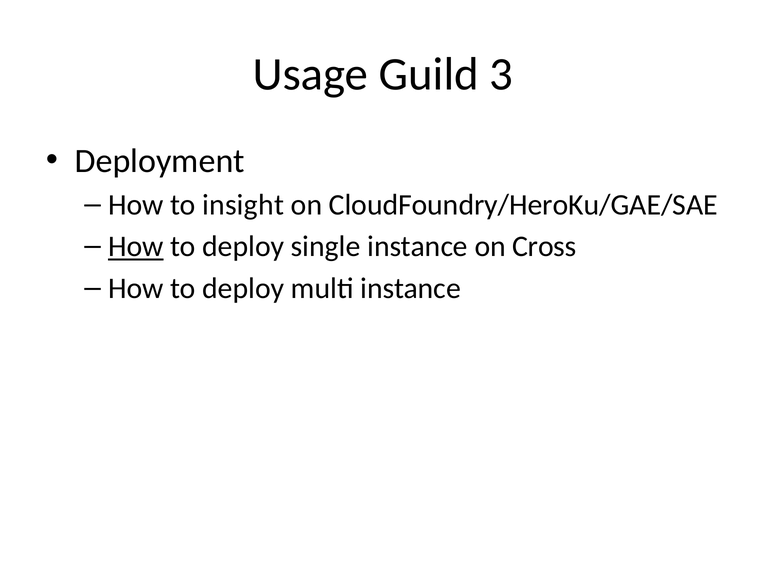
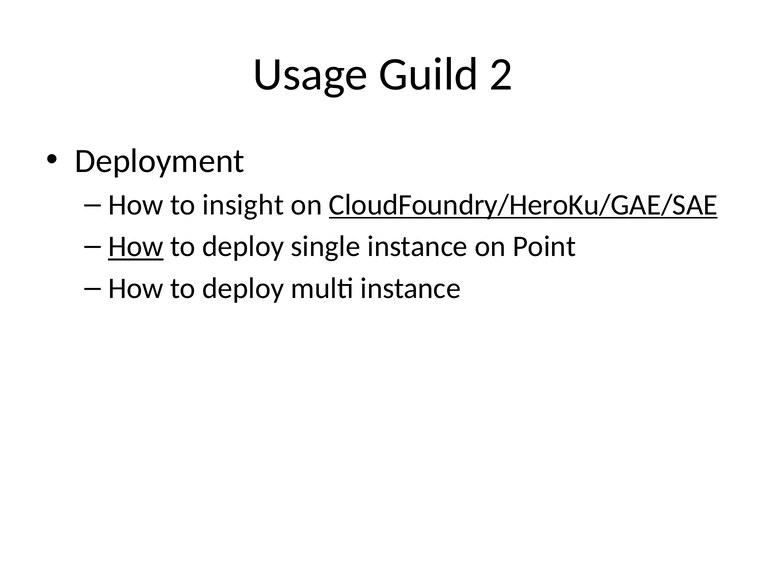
3: 3 -> 2 (501, 74)
CloudFoundry/HeroKu/GAE/SAE underline: none -> present (523, 205)
Cross: Cross -> Point (544, 246)
